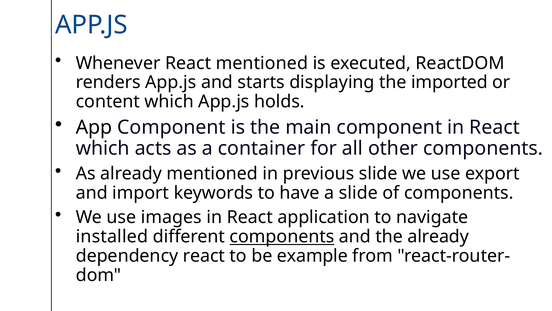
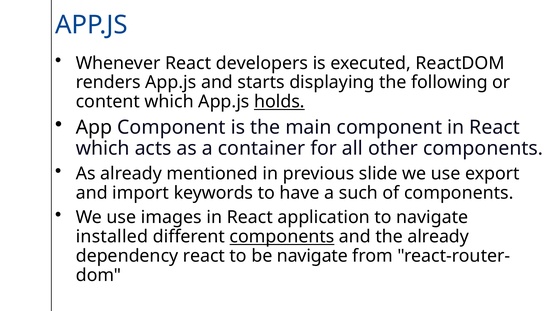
React mentioned: mentioned -> developers (262, 63)
imported: imported -> following (449, 82)
holds underline: none -> present (279, 102)
a slide: slide -> such (358, 193)
be example: example -> navigate (312, 256)
